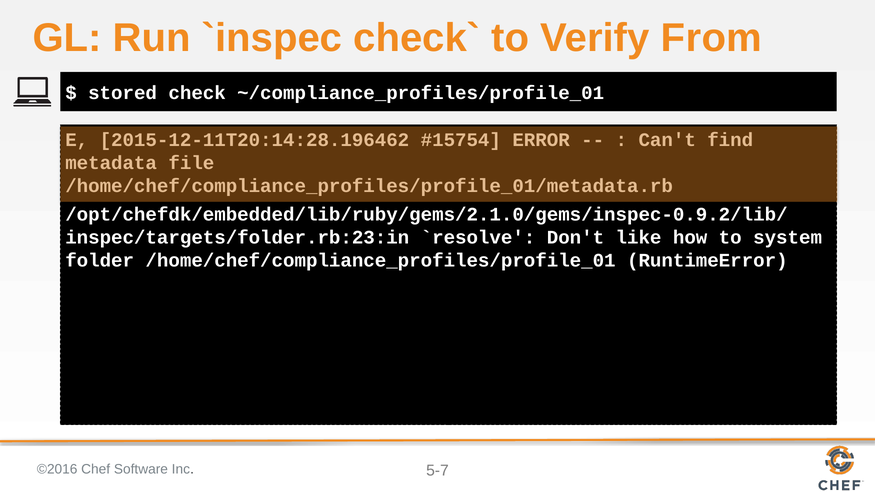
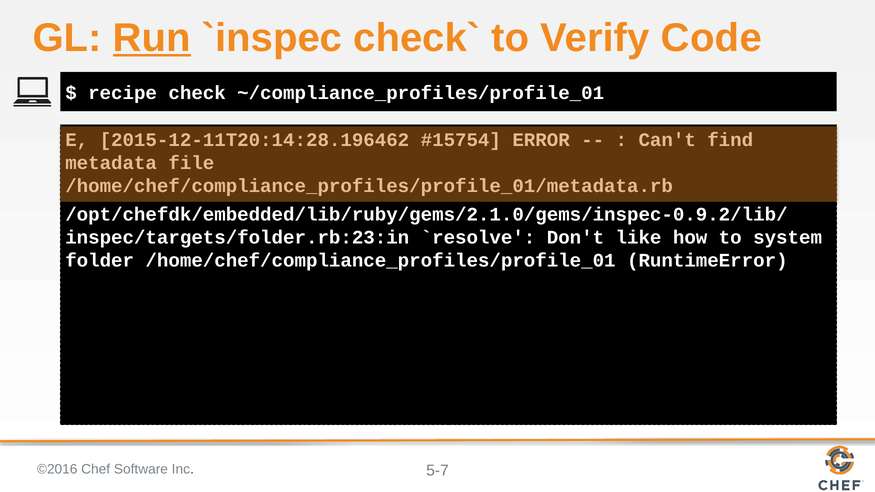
Run underline: none -> present (152, 38)
From: From -> Code (711, 38)
stored: stored -> recipe (123, 93)
